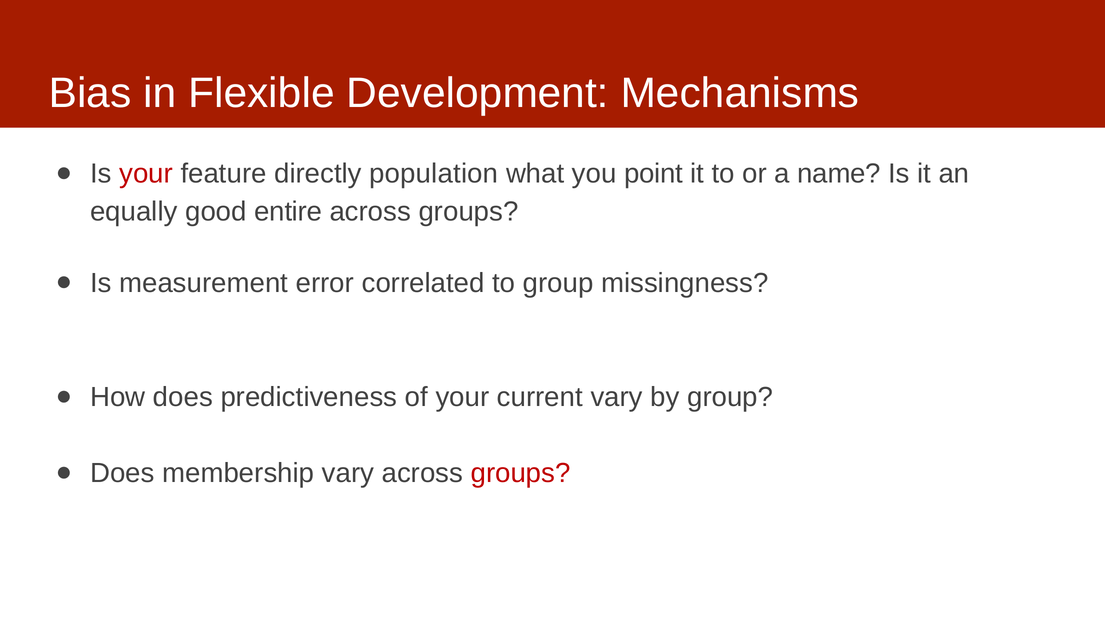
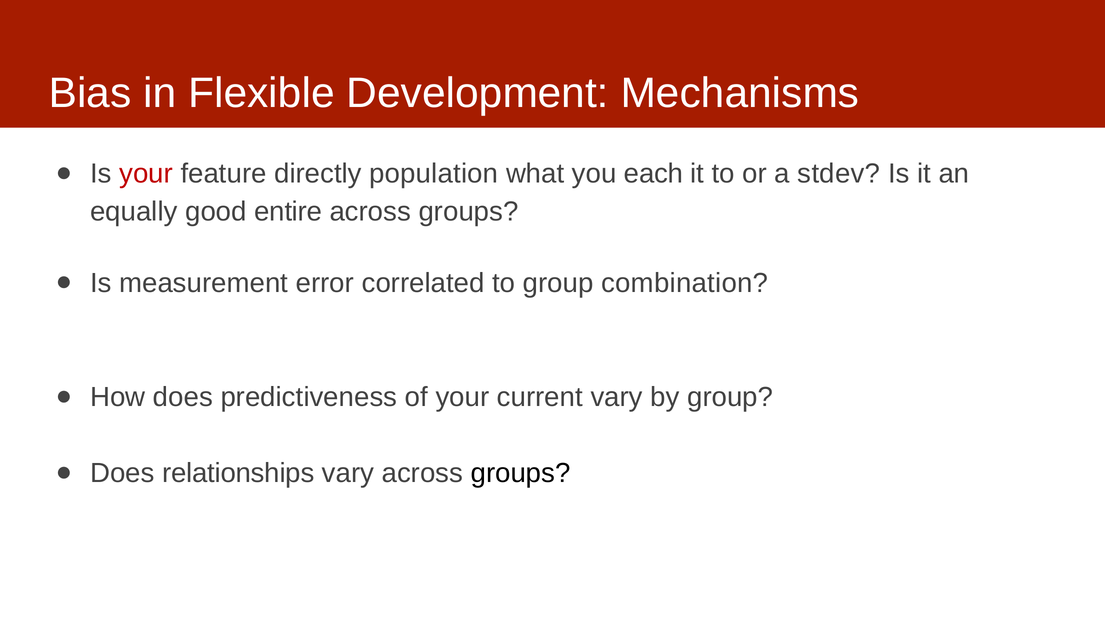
point: point -> each (653, 174)
name: name -> stdev (839, 174)
missingness: missingness -> combination (685, 283)
membership: membership -> relationships (238, 474)
groups colour: red -> black (521, 474)
